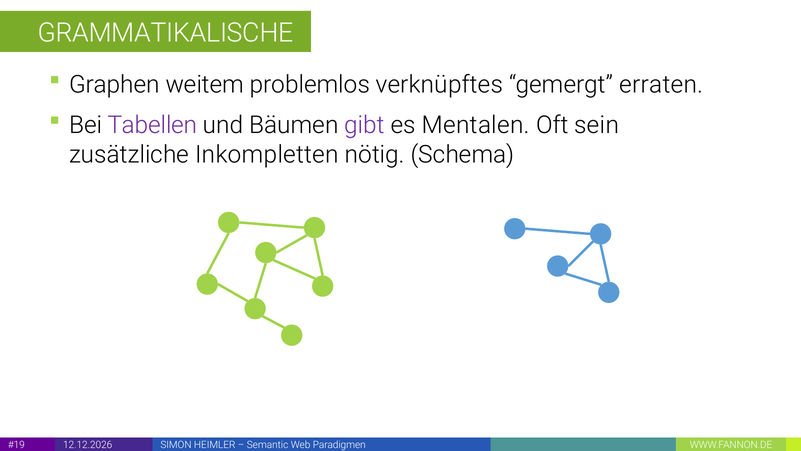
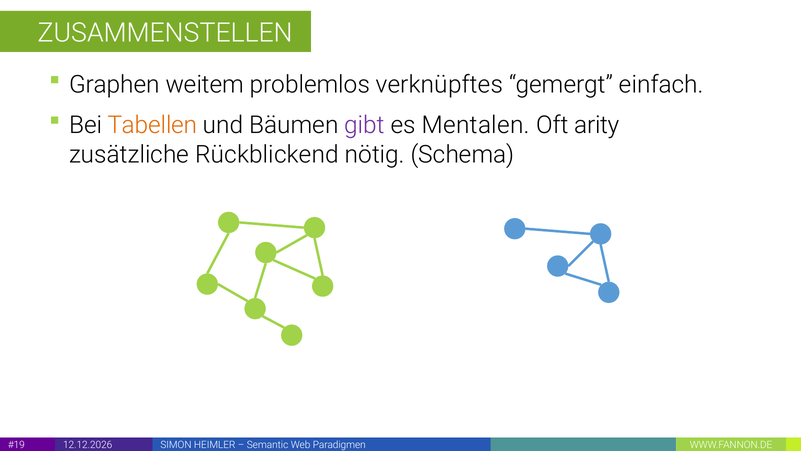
GRAMMATIKALISCHE: GRAMMATIKALISCHE -> ZUSAMMENSTELLEN (165, 33)
erraten: erraten -> einfach (661, 85)
Tabellen colour: purple -> orange (152, 125)
sein: sein -> arity (597, 125)
Inkompletten: Inkompletten -> Rückblickend (267, 155)
